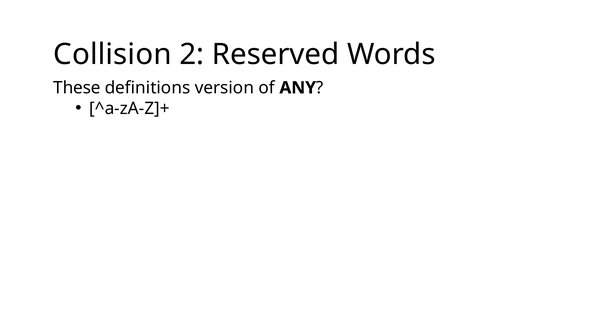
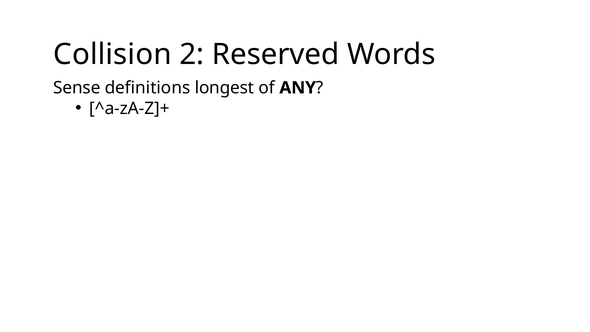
These: These -> Sense (77, 88)
version: version -> longest (224, 88)
